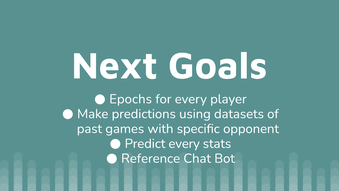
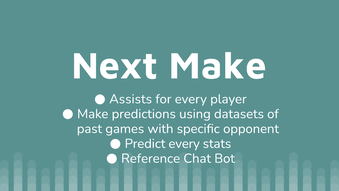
Next Goals: Goals -> Make (218, 66)
Epochs: Epochs -> Assists (131, 99)
